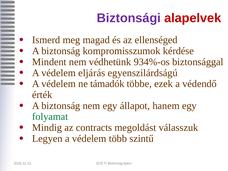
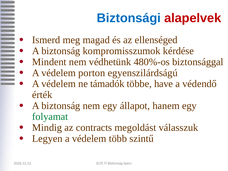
Biztonsági colour: purple -> blue (129, 18)
934%-os: 934%-os -> 480%-os (152, 62)
eljárás: eljárás -> porton (92, 73)
ezek: ezek -> have (164, 84)
